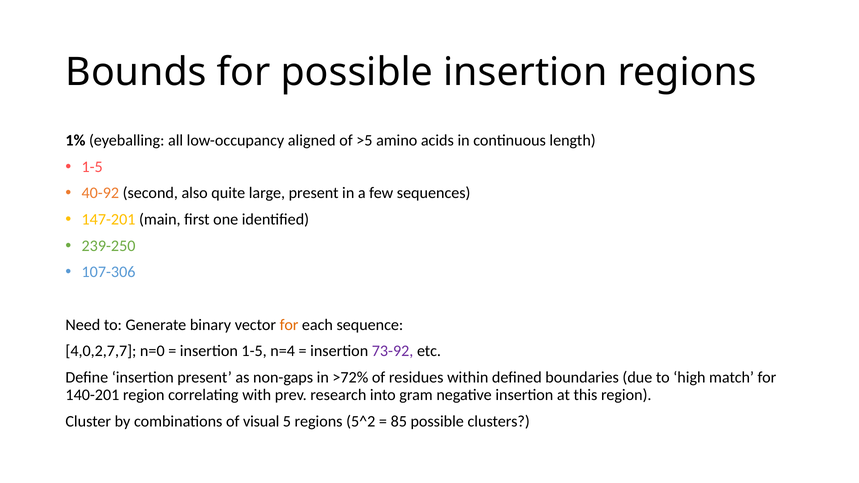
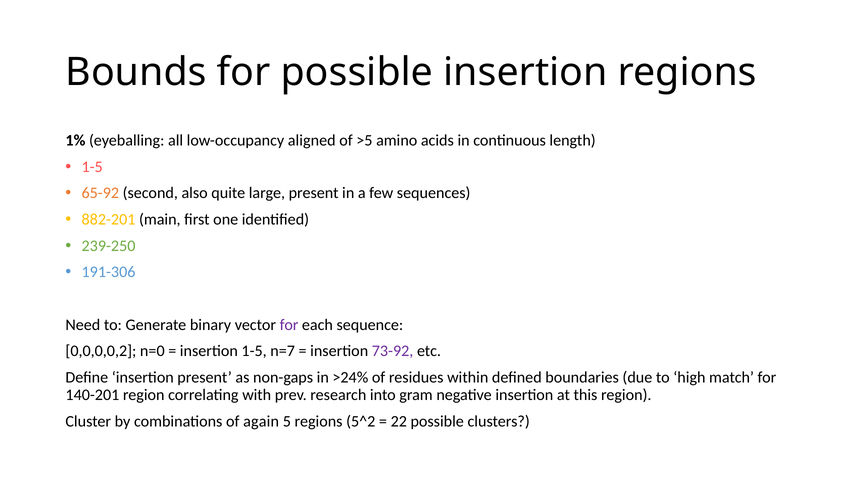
40-92: 40-92 -> 65-92 (100, 193)
147-201: 147-201 -> 882-201 (109, 220)
107-306: 107-306 -> 191-306 (109, 272)
for colour: orange -> purple (289, 325)
4,0,2,7,7: 4,0,2,7,7 -> 0,0,0,0,2 (101, 351)
n=4: n=4 -> n=7 (283, 351)
>72%: >72% -> >24% (350, 378)
visual: visual -> again (261, 421)
85: 85 -> 22 (399, 421)
